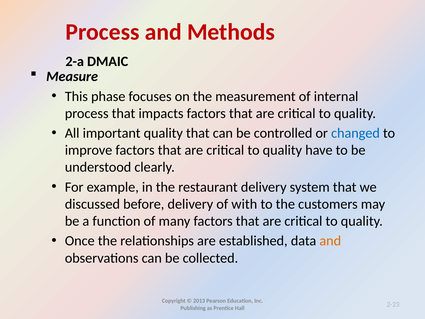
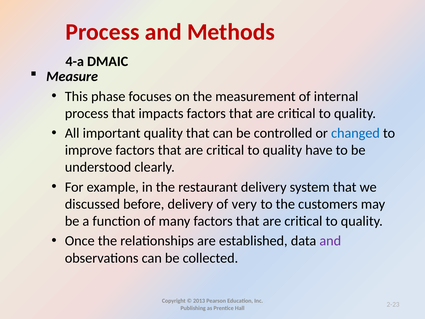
2-a: 2-a -> 4-a (75, 61)
with: with -> very (244, 204)
and colour: orange -> purple (330, 241)
